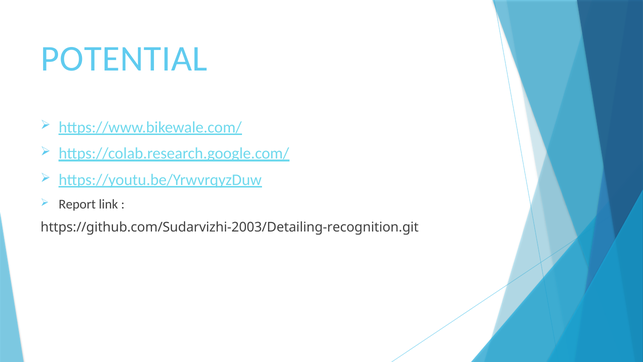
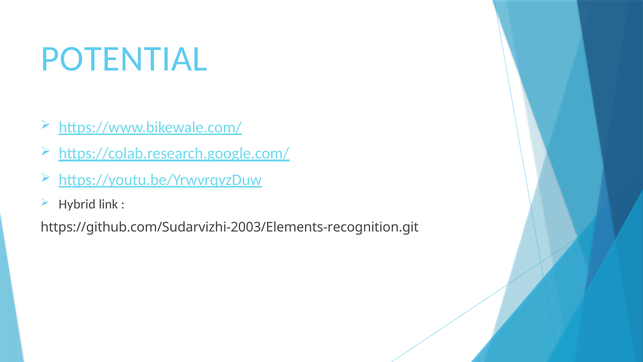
Report: Report -> Hybrid (77, 204)
https://github.com/Sudarvizhi-2003/Detailing-recognition.git: https://github.com/Sudarvizhi-2003/Detailing-recognition.git -> https://github.com/Sudarvizhi-2003/Elements-recognition.git (230, 227)
